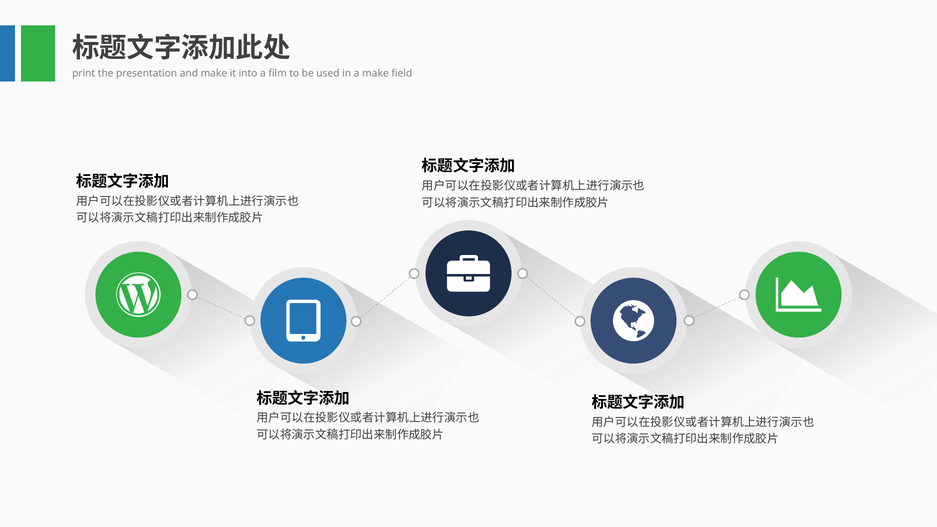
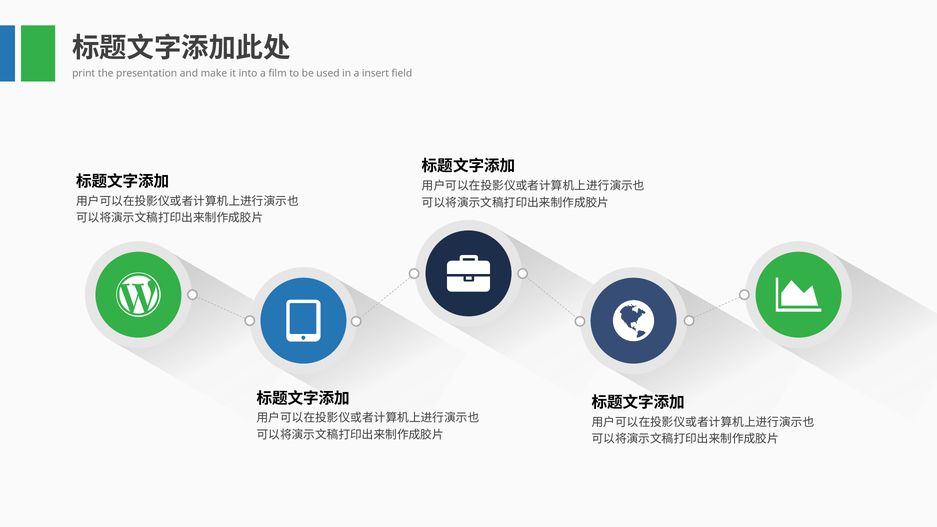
a make: make -> insert (376, 74)
